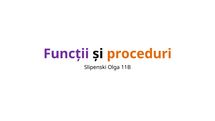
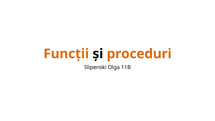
Funcții colour: purple -> orange (66, 54)
